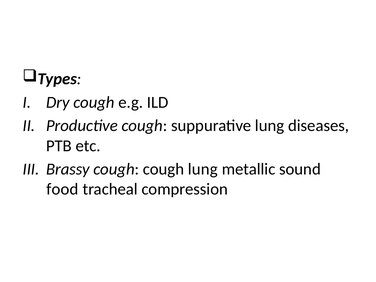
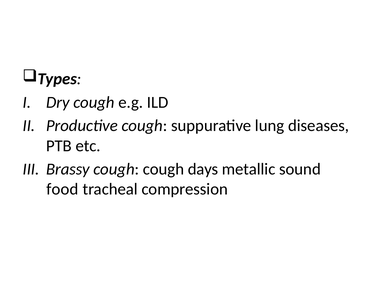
cough lung: lung -> days (203, 169)
